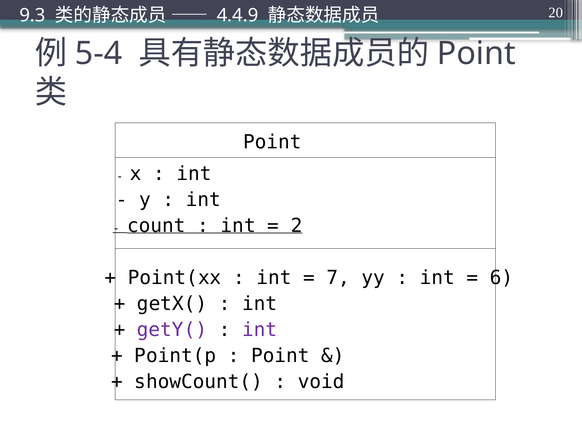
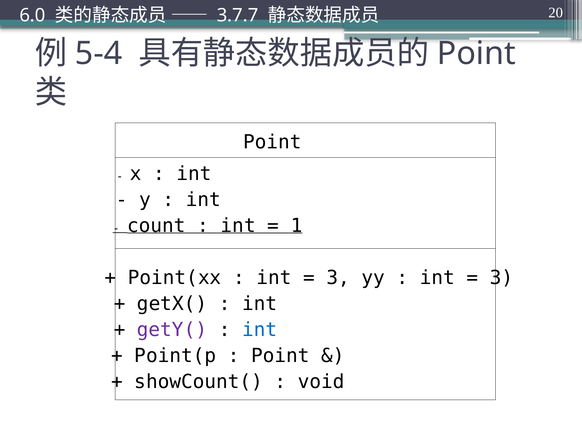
9.3: 9.3 -> 6.0 (32, 15)
4.4.9: 4.4.9 -> 3.7.7 (238, 15)
2: 2 -> 1 (297, 225)
7: 7 -> 3 (338, 277)
6: 6 -> 3 (502, 277)
int colour: purple -> blue (260, 329)
